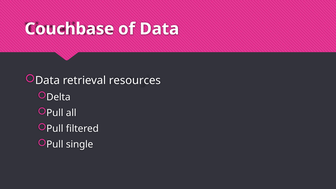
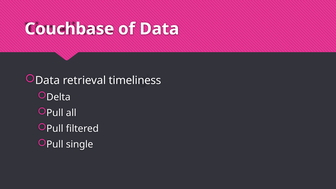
resources: resources -> timeliness (135, 81)
